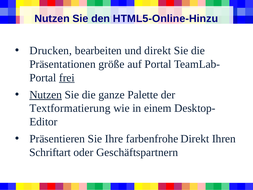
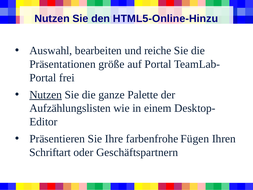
Drucken: Drucken -> Auswahl (51, 51)
und direkt: direkt -> reiche (158, 51)
frei underline: present -> none (67, 78)
Textformatierung: Textformatierung -> Aufzählungslisten (70, 108)
farbenfrohe Direkt: Direkt -> Fügen (195, 139)
